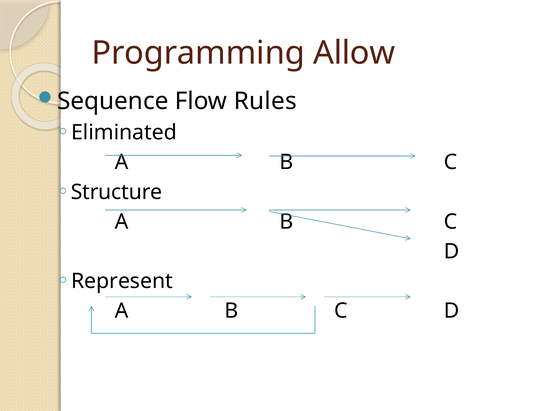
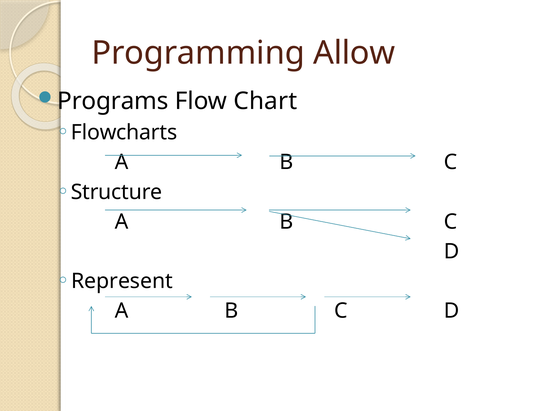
Sequence: Sequence -> Programs (113, 101)
Rules: Rules -> Chart (265, 101)
Eliminated: Eliminated -> Flowcharts (124, 133)
